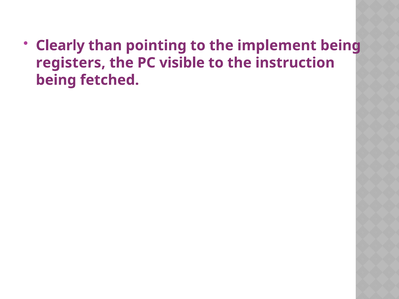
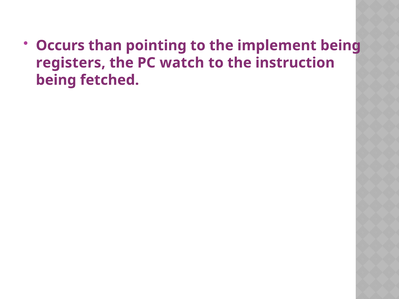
Clearly: Clearly -> Occurs (60, 46)
visible: visible -> watch (182, 63)
